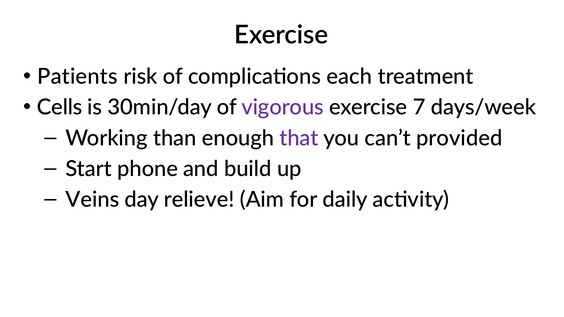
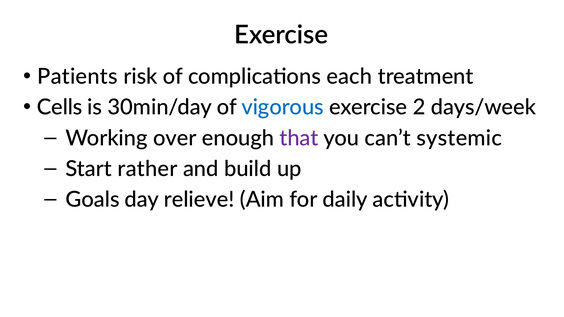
vigorous colour: purple -> blue (283, 107)
7: 7 -> 2 (419, 107)
than: than -> over (175, 138)
provided: provided -> systemic (459, 138)
phone: phone -> rather (148, 169)
Veins: Veins -> Goals (93, 200)
